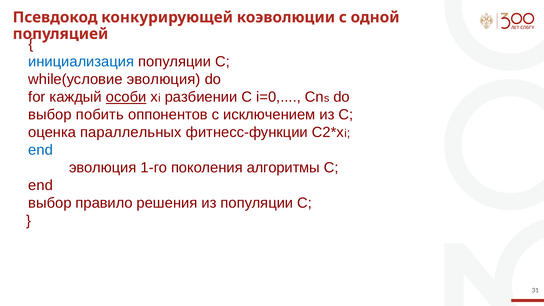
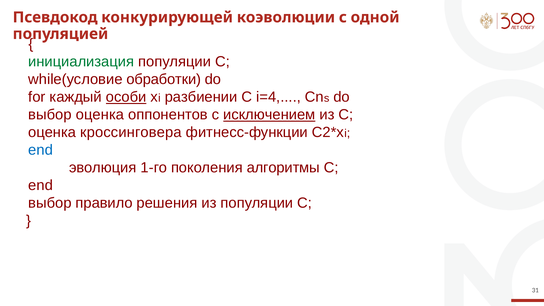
инициализация colour: blue -> green (81, 62)
while(условие эволюция: эволюция -> обработки (164, 79)
i=0: i=0 -> i=4 (279, 97)
выбор побить: побить -> оценка (100, 115)
исключением underline: none -> present (269, 115)
параллельных: параллельных -> кроссинговера (131, 132)
